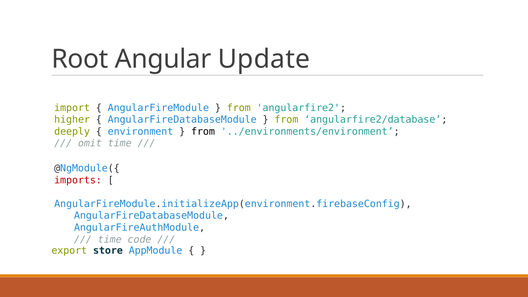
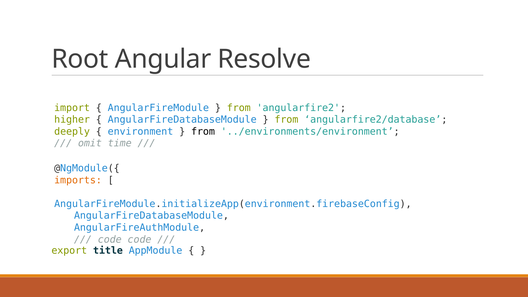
Update: Update -> Resolve (264, 59)
imports colour: red -> orange (78, 180)
time: time -> code (110, 239)
store: store -> title (108, 251)
